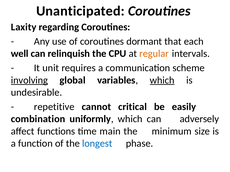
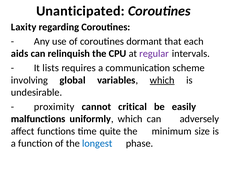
well: well -> aids (20, 54)
regular colour: orange -> purple (154, 54)
unit: unit -> lists (51, 68)
involving underline: present -> none (29, 80)
repetitive: repetitive -> proximity (54, 107)
combination: combination -> malfunctions (38, 119)
main: main -> quite (110, 132)
